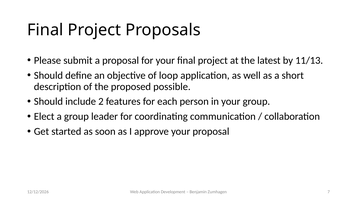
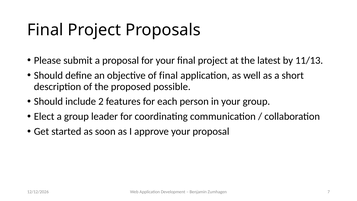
of loop: loop -> final (168, 75)
